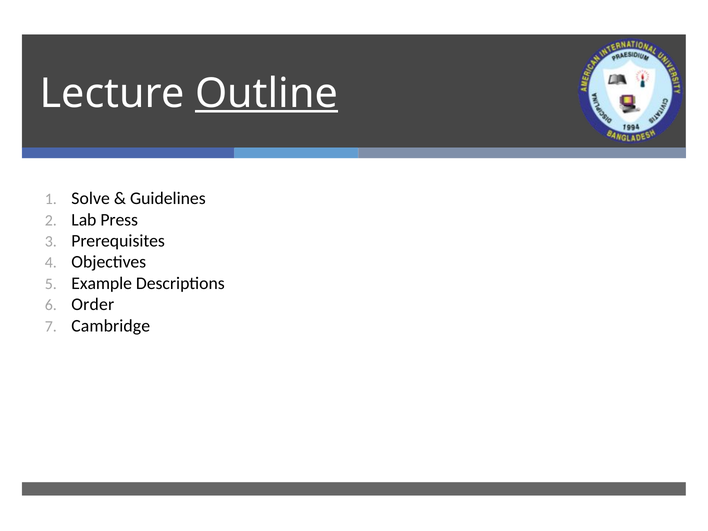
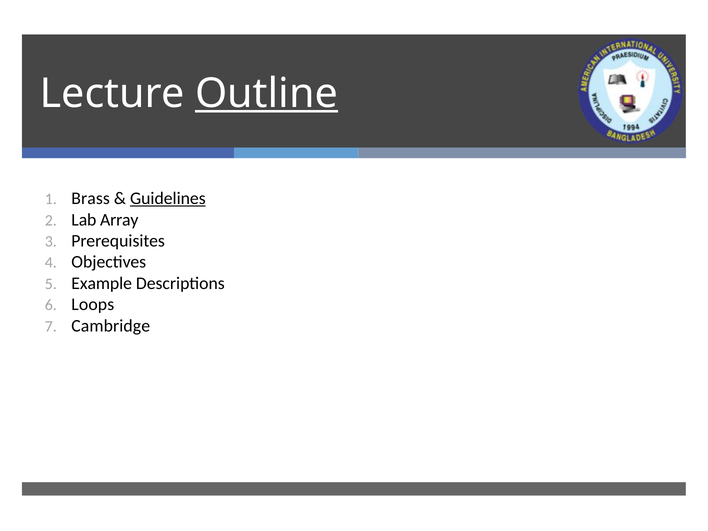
Solve: Solve -> Brass (91, 198)
Guidelines underline: none -> present (168, 198)
Press: Press -> Array (119, 220)
Order: Order -> Loops (93, 305)
